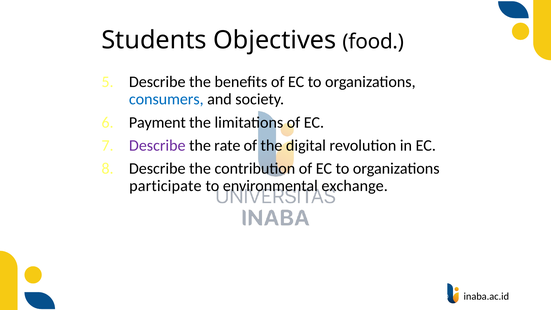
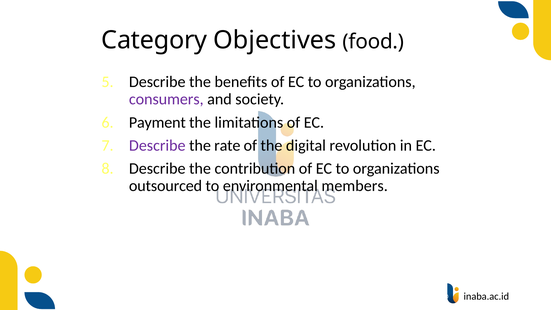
Students: Students -> Category (154, 40)
consumers colour: blue -> purple (166, 99)
participate: participate -> outsourced (166, 186)
exchange: exchange -> members (355, 186)
